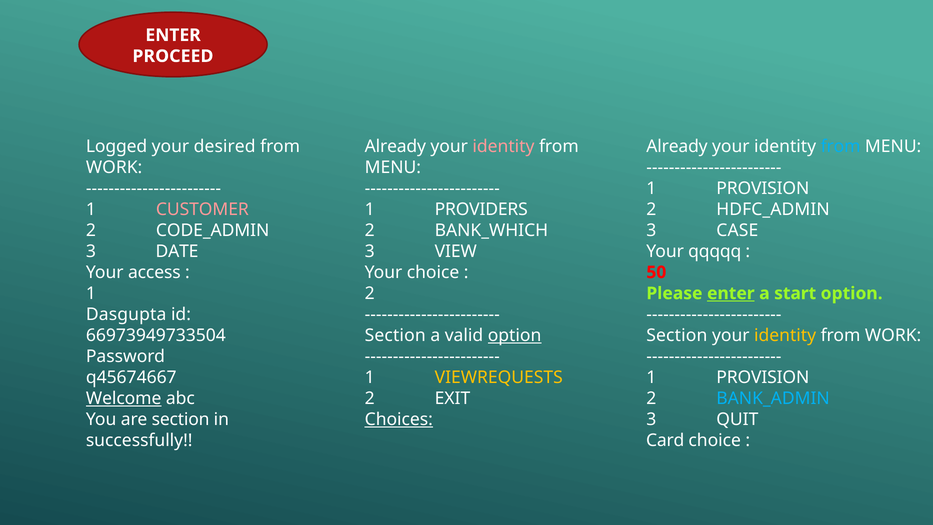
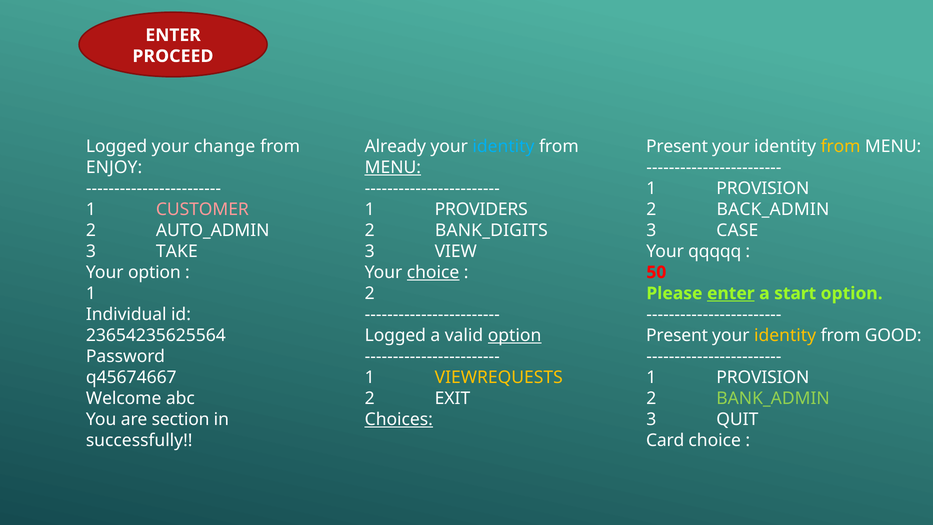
desired: desired -> change (225, 146)
identity colour: pink -> light blue (503, 146)
Already: Already -> Present (677, 146)
from colour: light blue -> yellow (841, 146)
WORK: WORK -> ENJOY (114, 167)
MENU underline: none -> present (393, 167)
HDFC_ADMIN: HDFC_ADMIN -> BACK_ADMIN (773, 209)
CODE_ADMIN: CODE_ADMIN -> AUTO_ADMIN (213, 230)
BANK_WHICH: BANK_WHICH -> BANK_DIGITS (491, 230)
DATE: DATE -> TAKE (177, 251)
Your access: access -> option (154, 272)
choice underline: none -> present (433, 272)
Dasgupta: Dasgupta -> Individual (126, 314)
66973949733504: 66973949733504 -> 23654235625564 (156, 335)
Section: Section -> Logged (395, 335)
Section: Section -> Present (677, 335)
WORK: WORK -> GOOD (893, 335)
Welcome underline: present -> none (124, 398)
BANK_ADMIN colour: light blue -> light green (773, 398)
